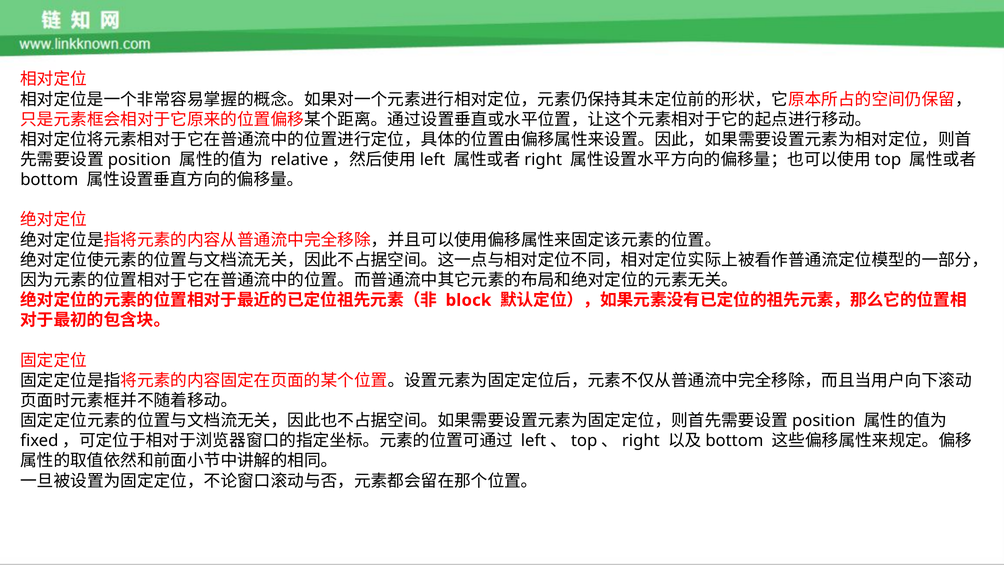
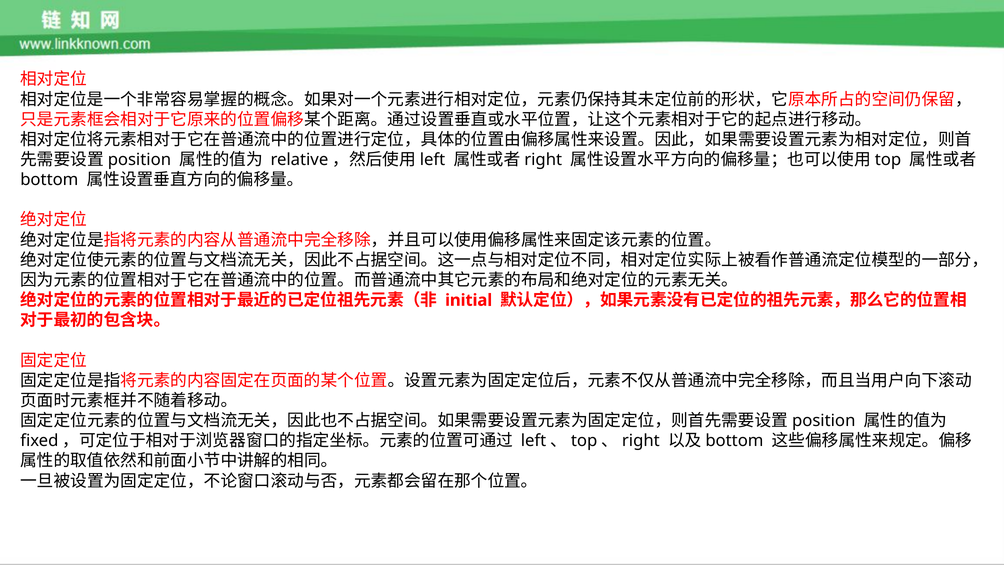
block: block -> initial (469, 300)
